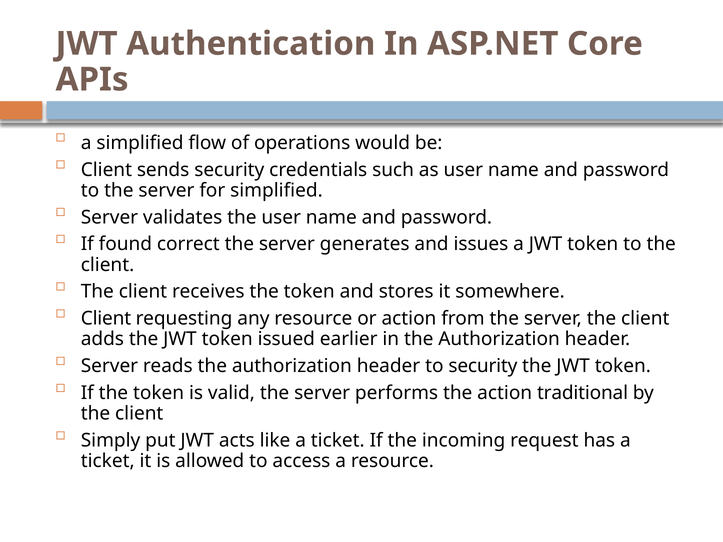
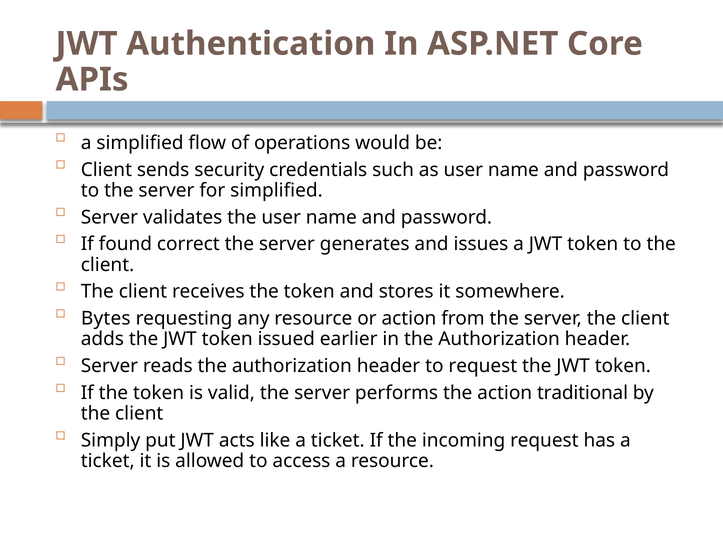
Client: Client -> Bytes (106, 319)
to security: security -> request (483, 366)
